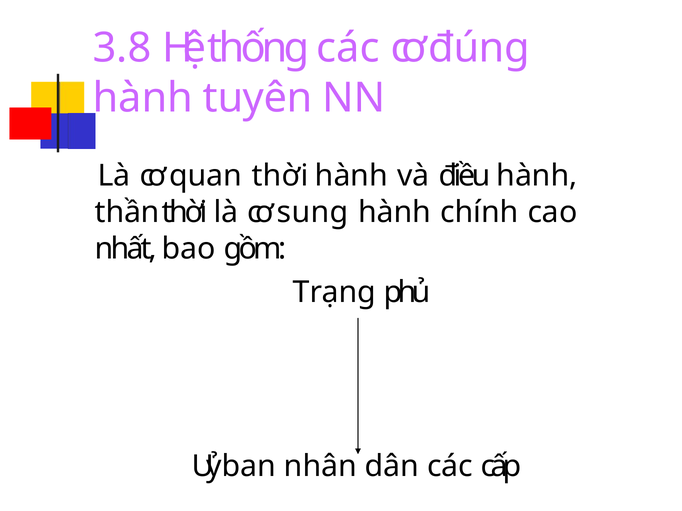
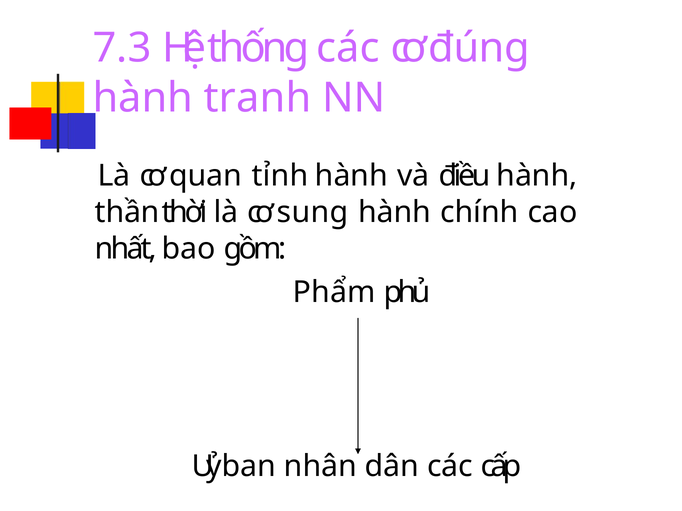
3.8: 3.8 -> 7.3 (122, 48)
tuyên: tuyên -> tranh (257, 98)
quan thời: thời -> tỉnh (280, 176)
Trạng: Trạng -> Phẩm (334, 292)
